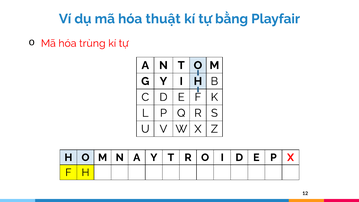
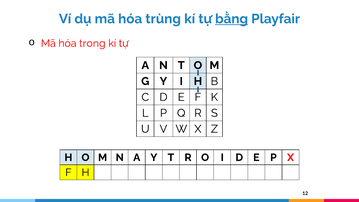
thuật: thuật -> trùng (163, 19)
bằng underline: none -> present (232, 19)
trùng: trùng -> trong (92, 43)
